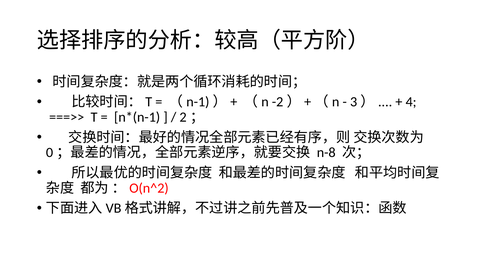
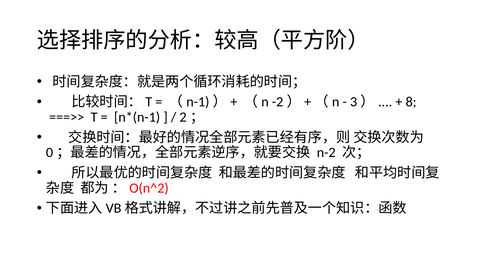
4: 4 -> 8 (411, 102)
n-8: n-8 -> n-2 (326, 153)
